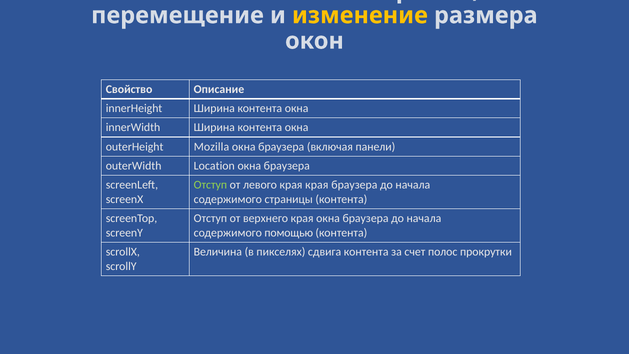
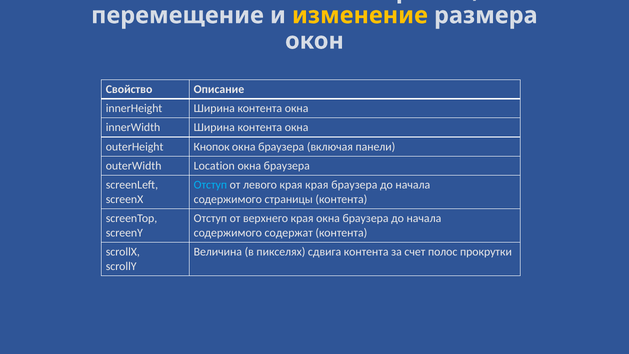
Mozilla: Mozilla -> Кнопок (212, 147)
Отступ colour: light green -> light blue (210, 185)
помощью: помощью -> содержат (289, 233)
